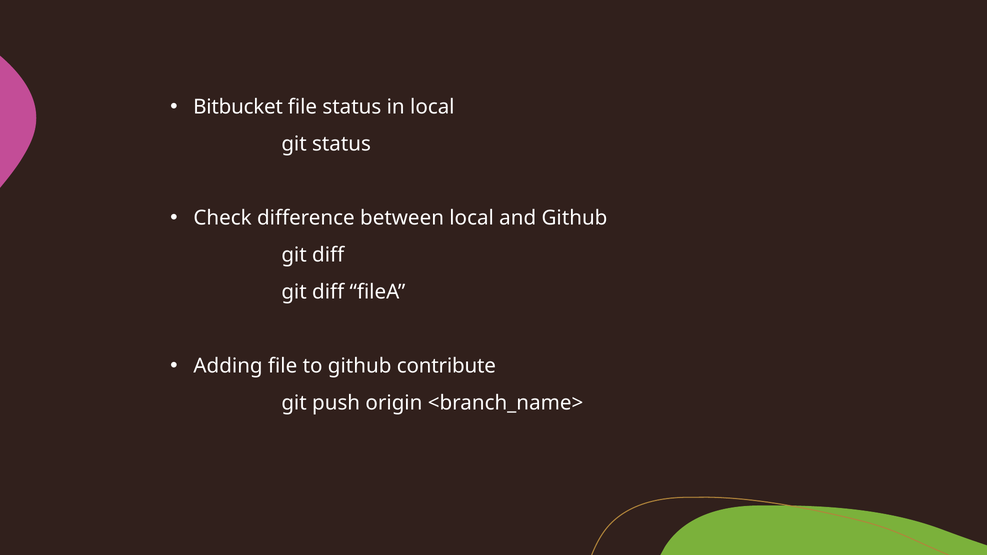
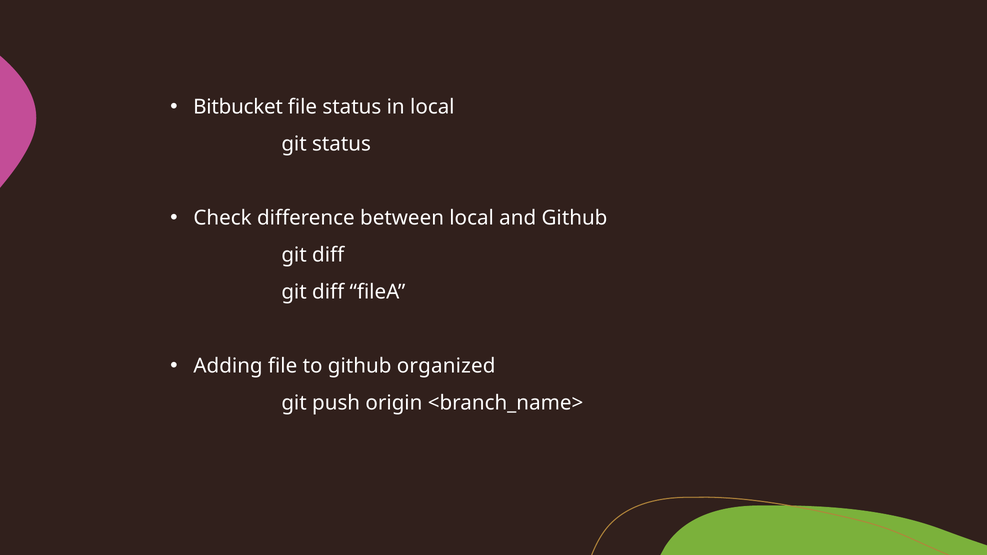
contribute: contribute -> organized (446, 366)
